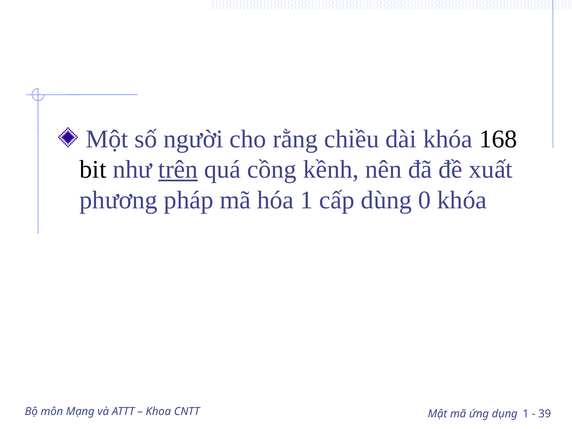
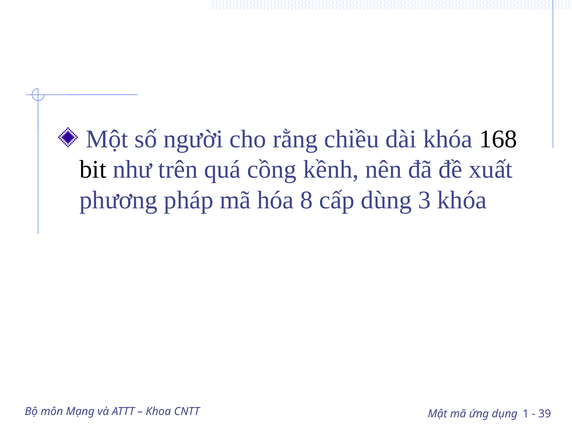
trên underline: present -> none (178, 170)
hóa 1: 1 -> 8 (307, 200)
0: 0 -> 3 (424, 200)
